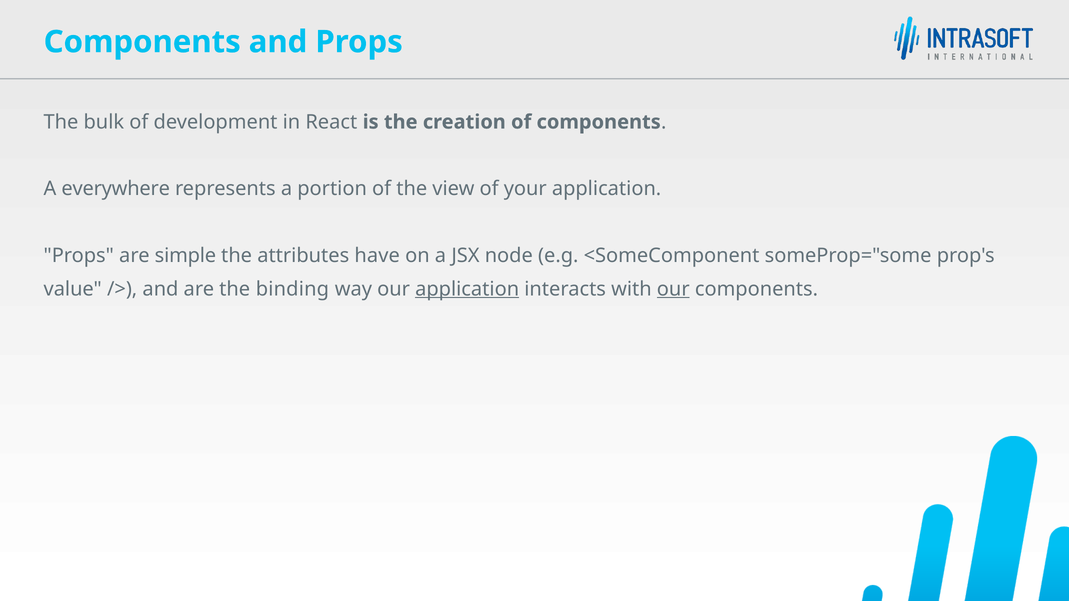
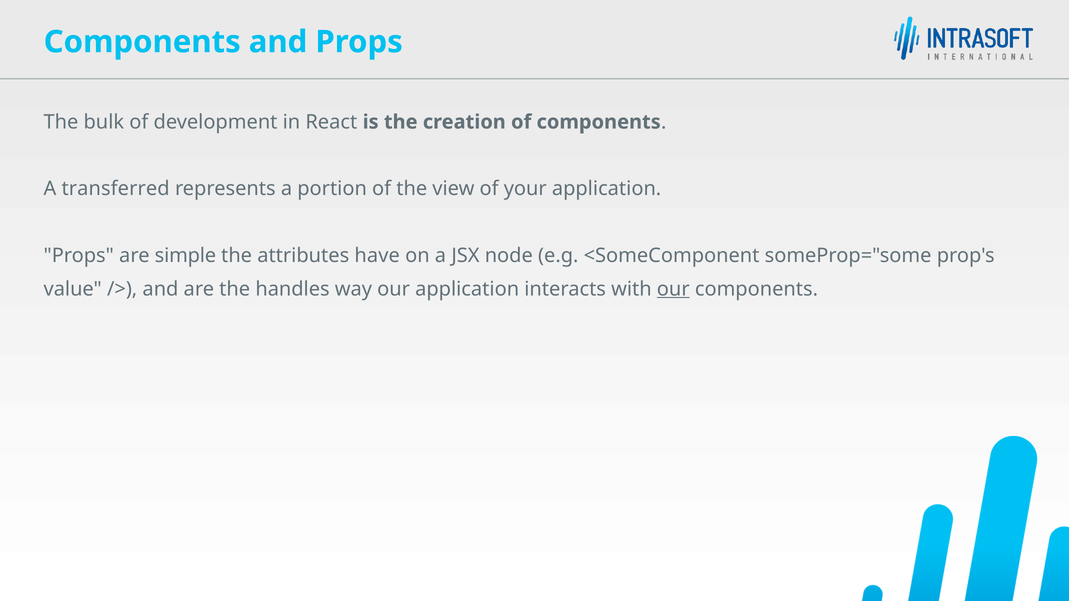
everywhere: everywhere -> transferred (116, 189)
binding: binding -> handles (293, 289)
application underline: present -> none (467, 289)
